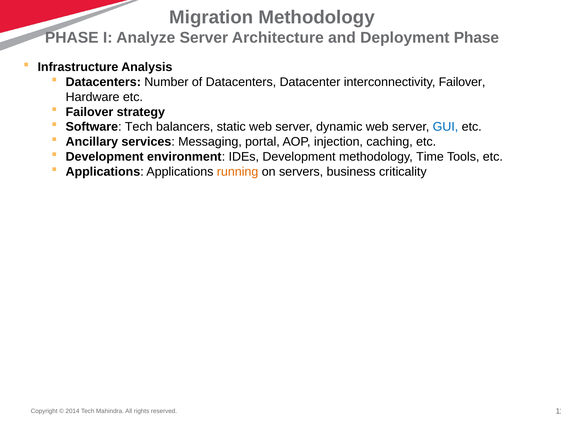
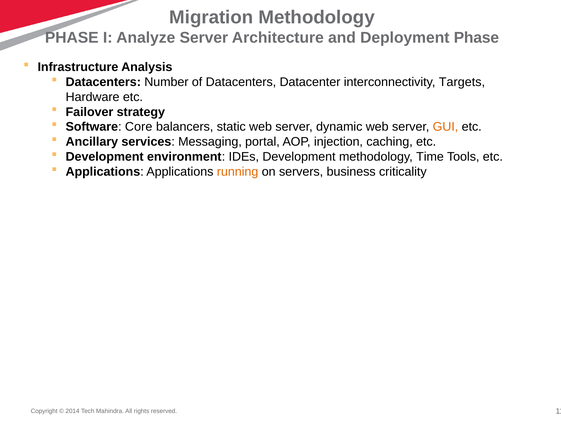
interconnectivity Failover: Failover -> Targets (462, 82)
Software Tech: Tech -> Core (139, 127)
GUI colour: blue -> orange (445, 127)
